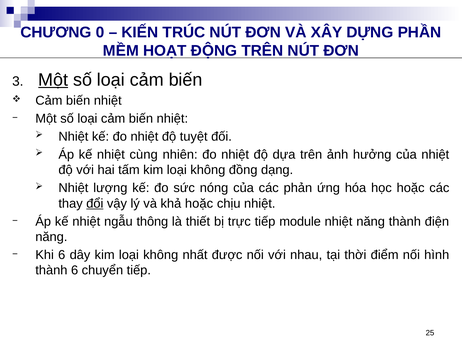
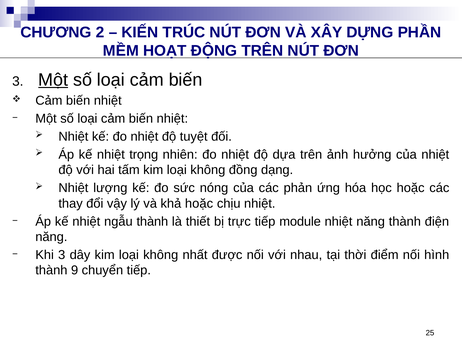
0: 0 -> 2 (100, 32)
cùng: cùng -> trọng (144, 154)
đổi underline: present -> none (95, 203)
ngẫu thông: thông -> thành (152, 221)
Khi 6: 6 -> 3 (62, 255)
thành 6: 6 -> 9 (75, 270)
